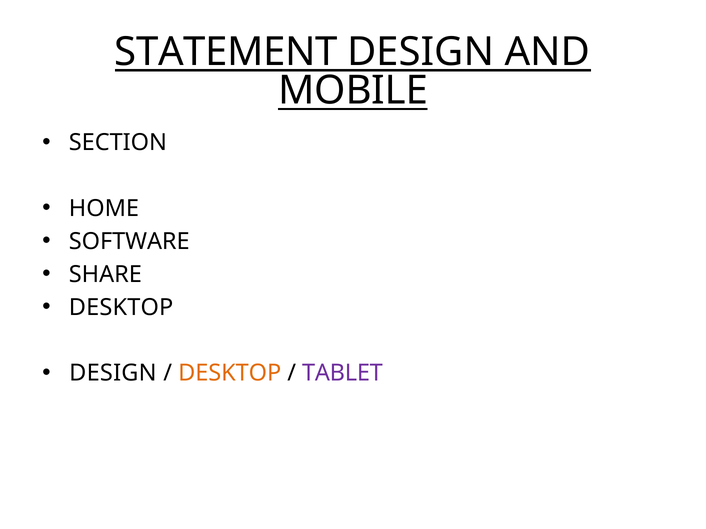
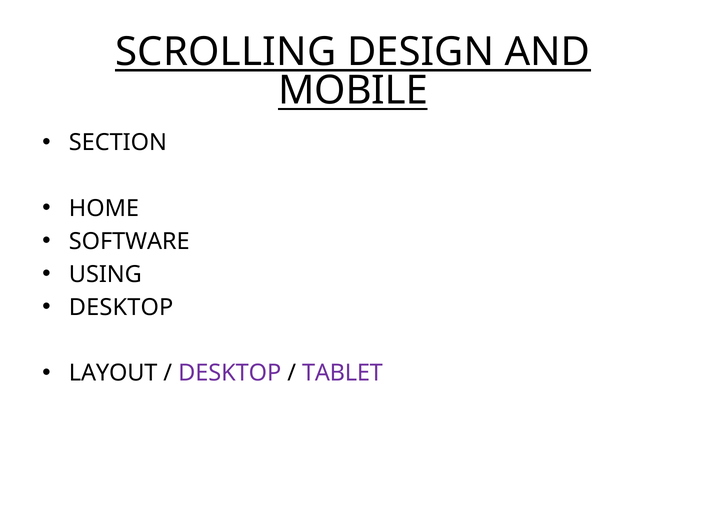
STATEMENT: STATEMENT -> SCROLLING (226, 52)
SHARE: SHARE -> USING (105, 275)
DESIGN: DESIGN -> LAYOUT (113, 373)
DESKTOP colour: orange -> purple (230, 373)
